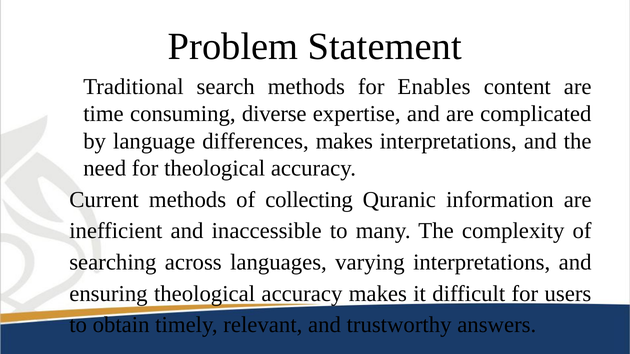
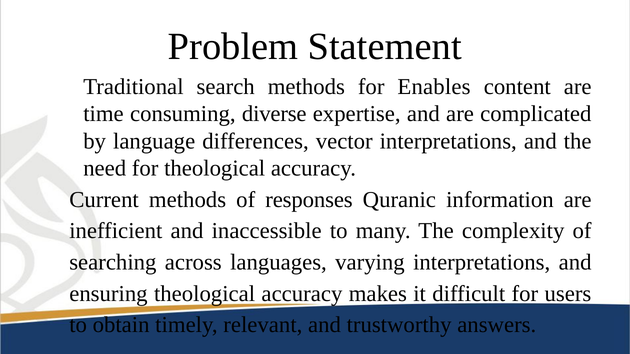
differences makes: makes -> vector (344, 141)
collecting: collecting -> responses (309, 200)
